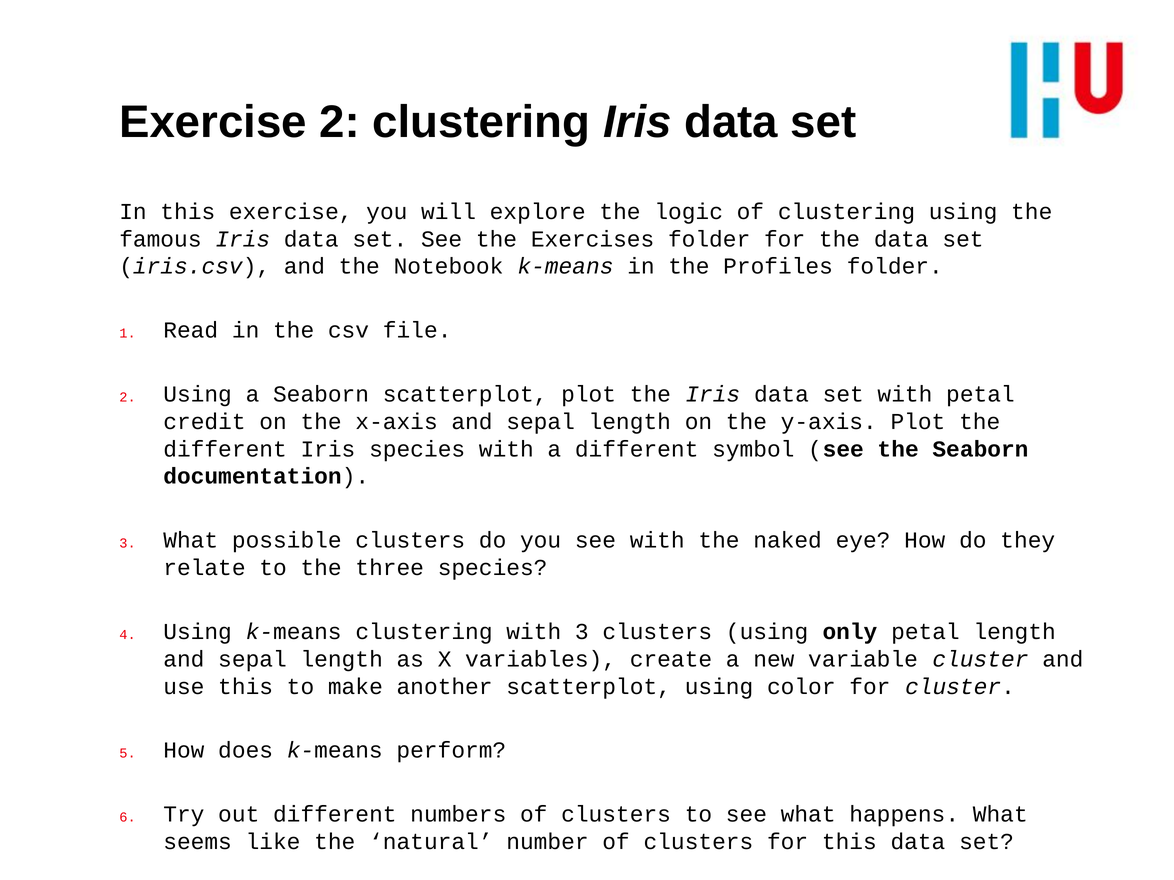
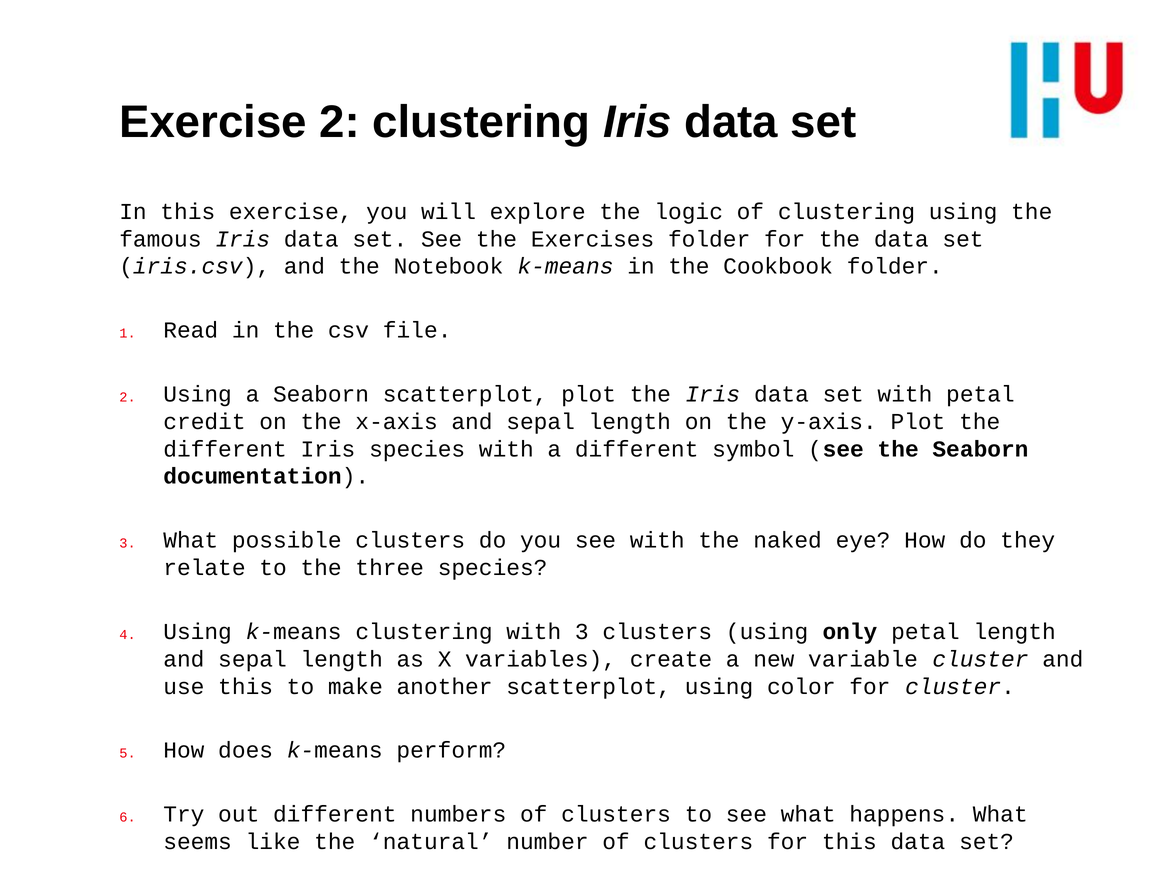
Profiles: Profiles -> Cookbook (778, 267)
